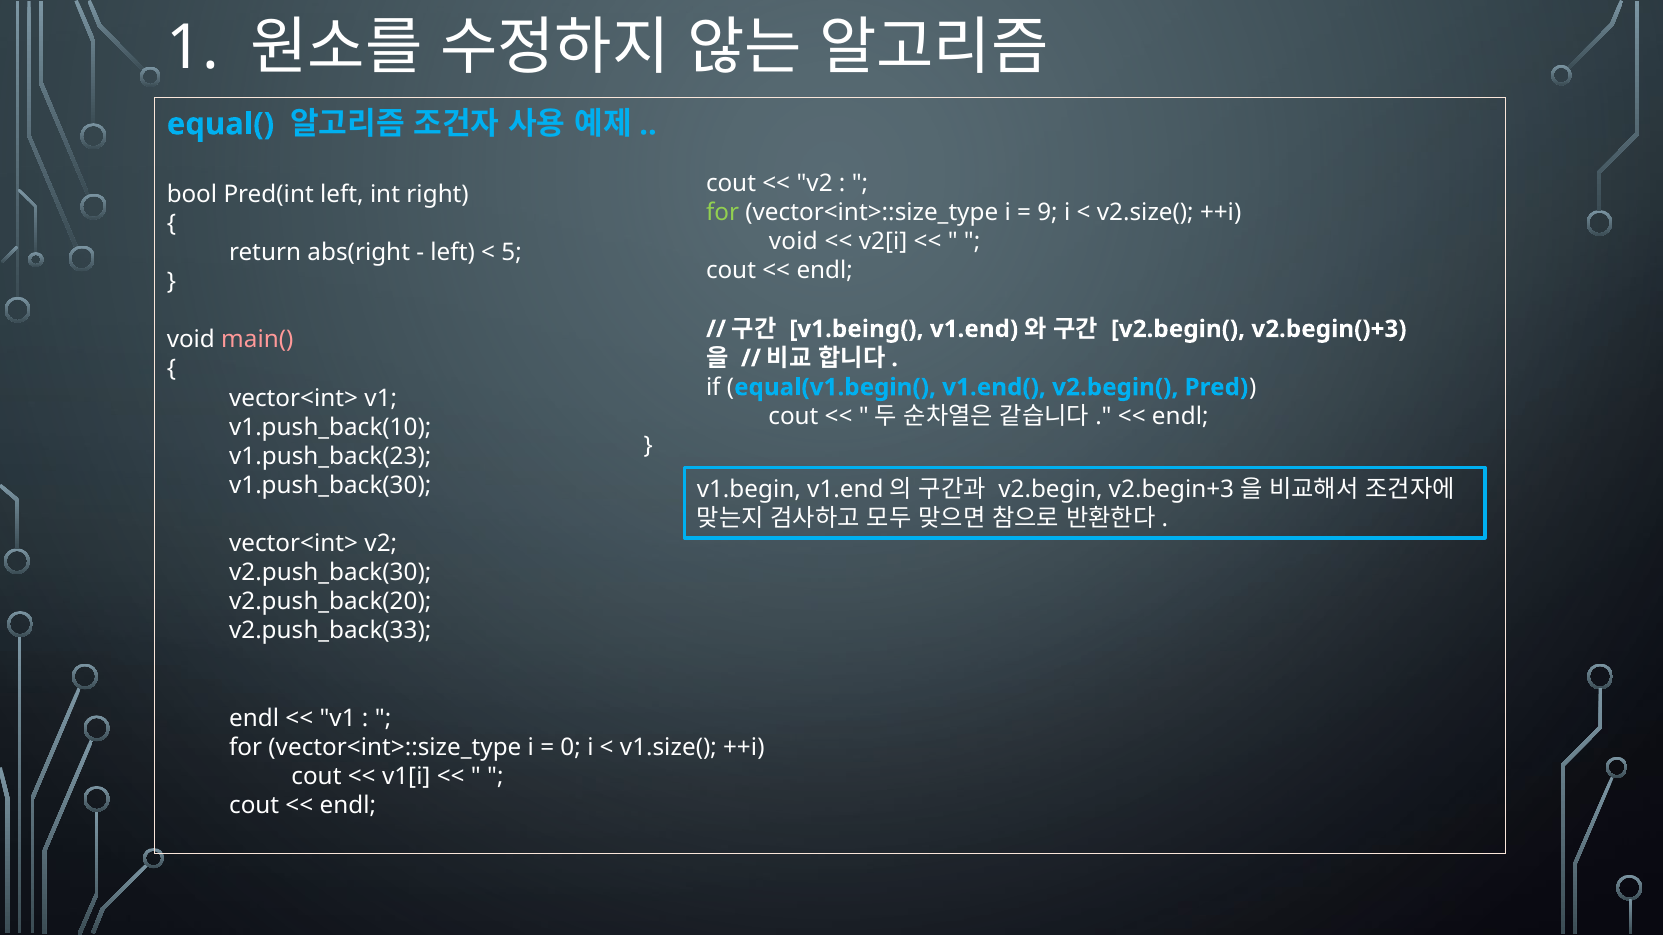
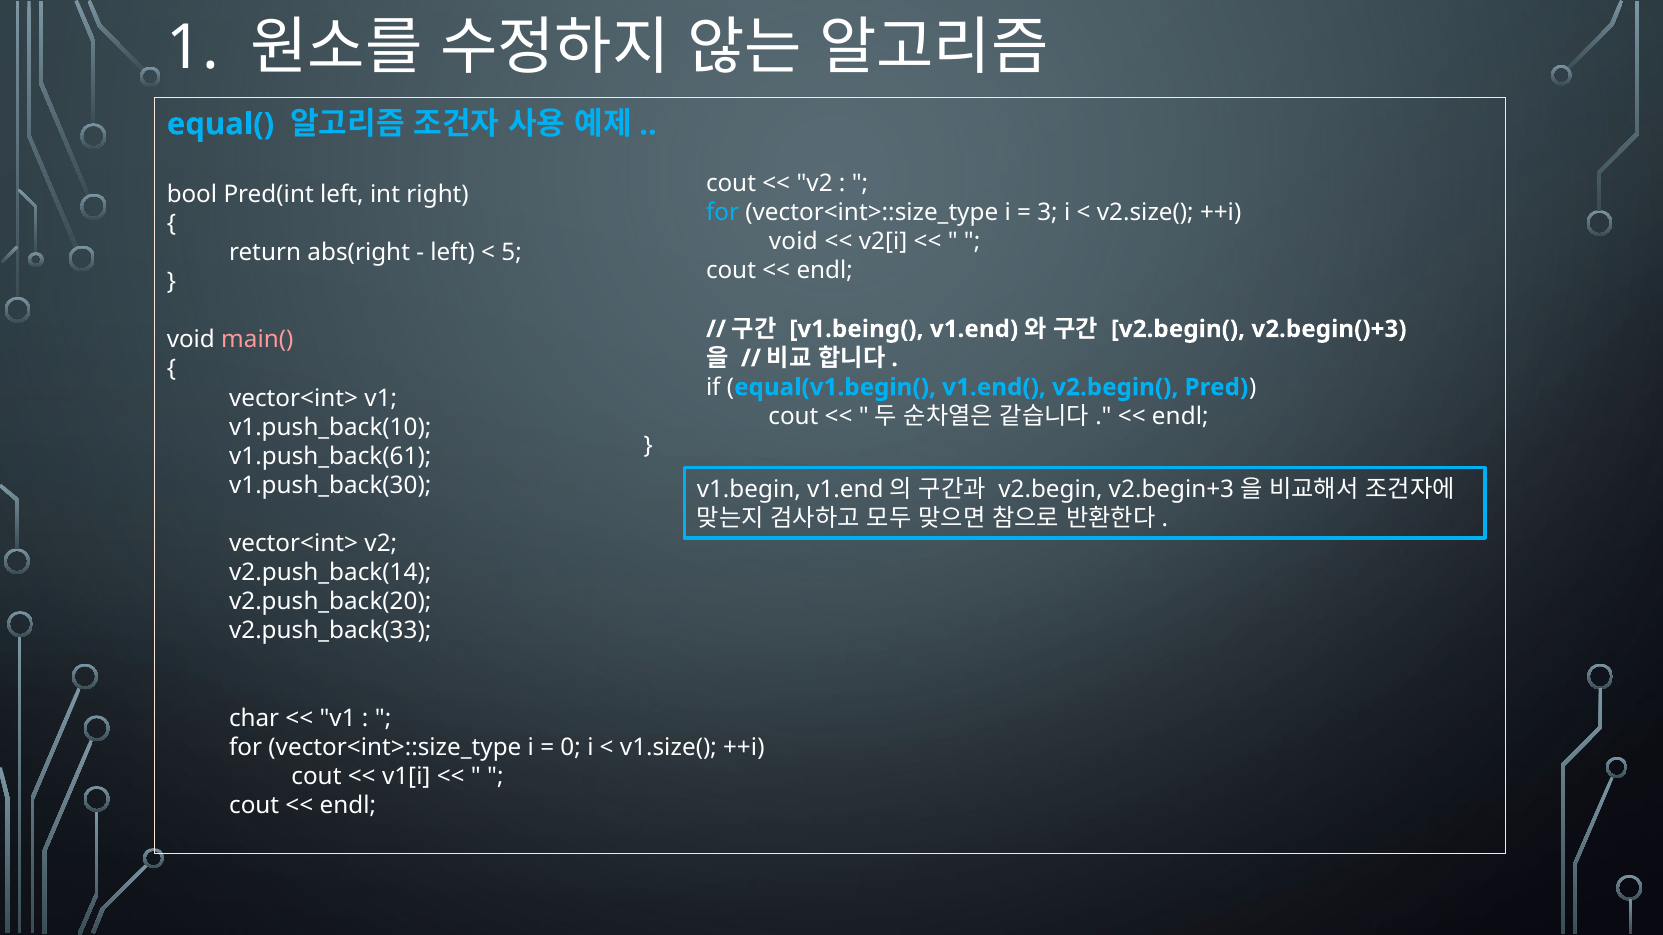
for colour: light green -> light blue (723, 213)
9: 9 -> 3 (1048, 213)
v1.push_back(23: v1.push_back(23 -> v1.push_back(61 (330, 456)
v2.push_back(30: v2.push_back(30 -> v2.push_back(14 (330, 573)
endl: endl -> char (254, 718)
